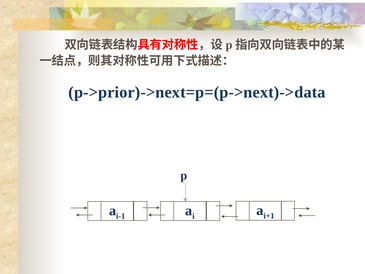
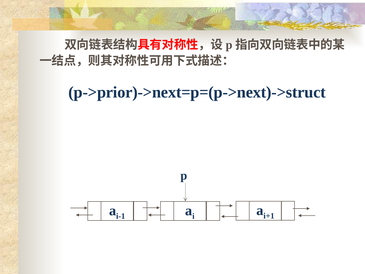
p->prior)->next=p=(p->next)->data: p->prior)->next=p=(p->next)->data -> p->prior)->next=p=(p->next)->struct (197, 92)
